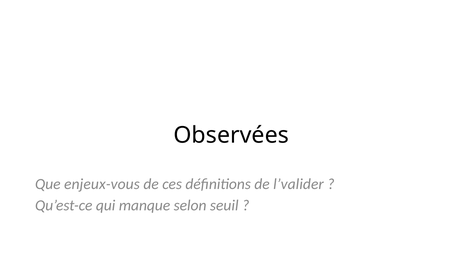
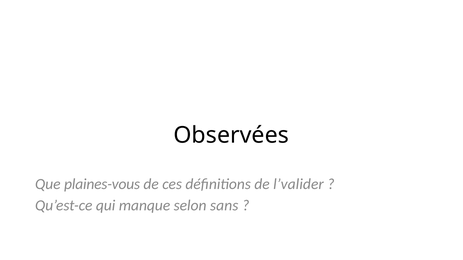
enjeux-vous: enjeux-vous -> plaines-vous (102, 184)
seuil: seuil -> sans (224, 206)
